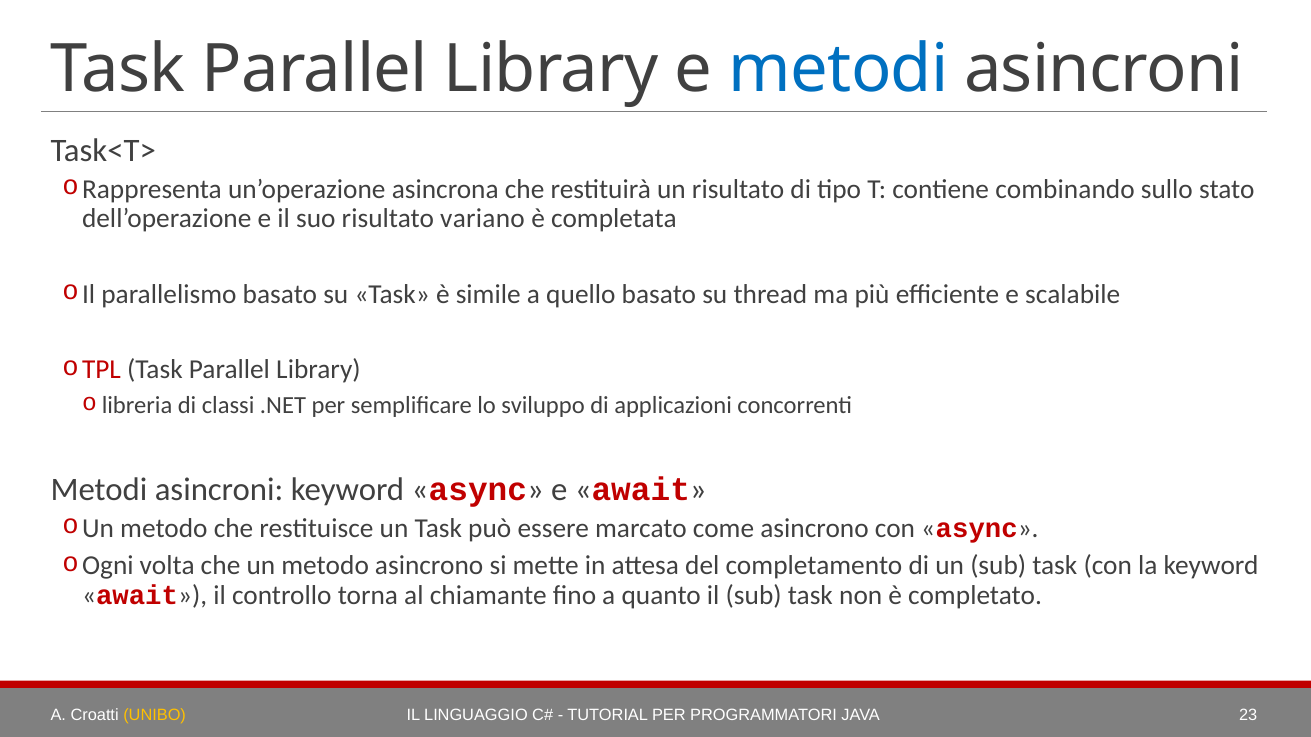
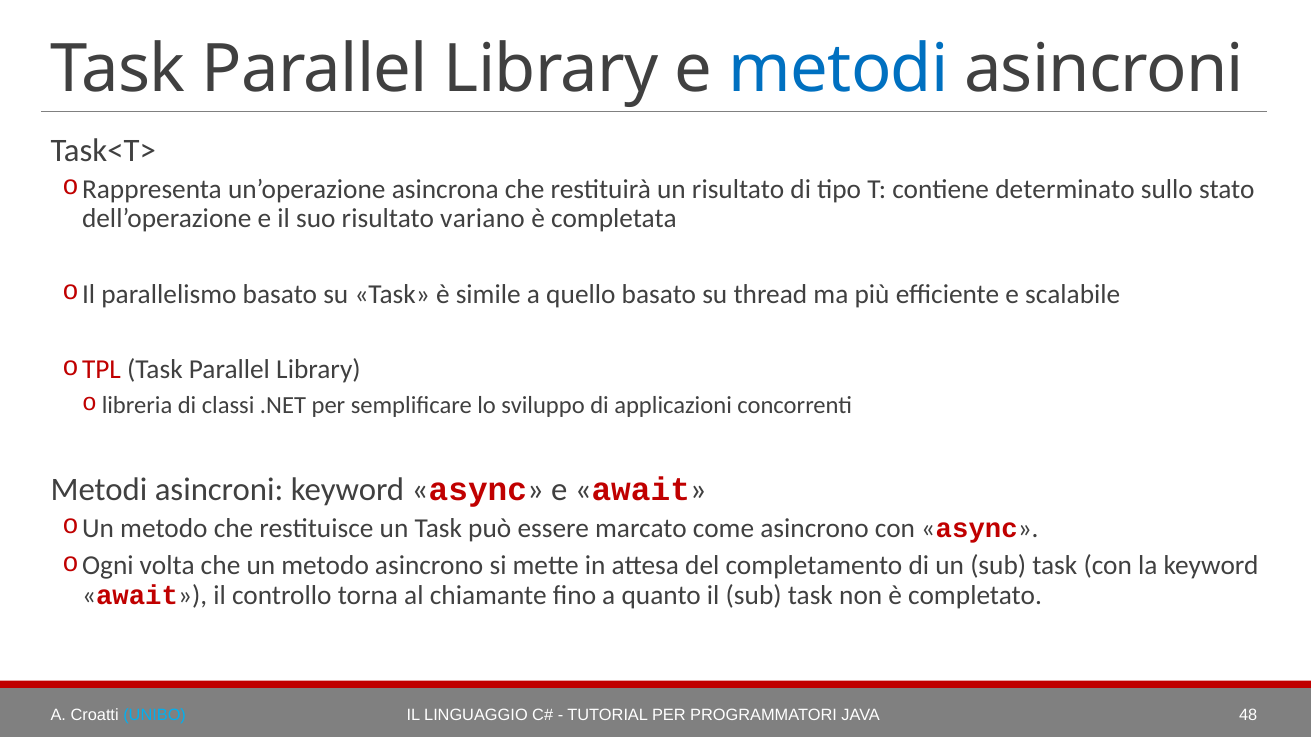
combinando: combinando -> determinato (1065, 189)
UNIBO colour: yellow -> light blue (155, 715)
23: 23 -> 48 (1248, 715)
